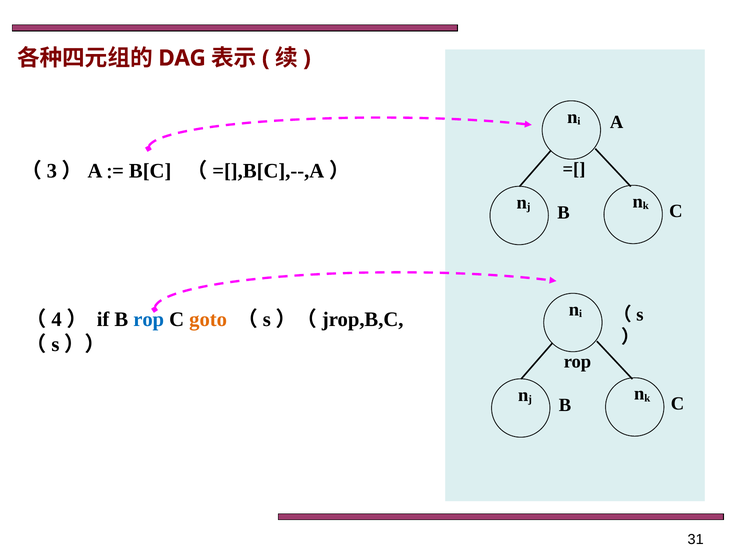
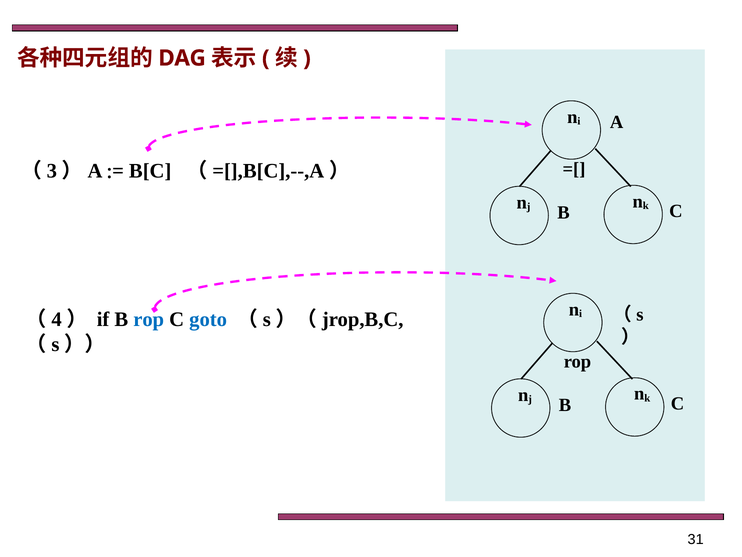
goto colour: orange -> blue (208, 319)
